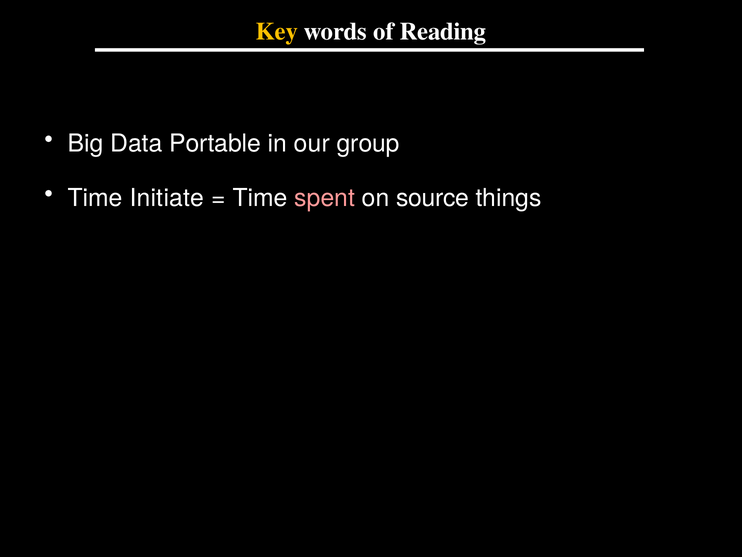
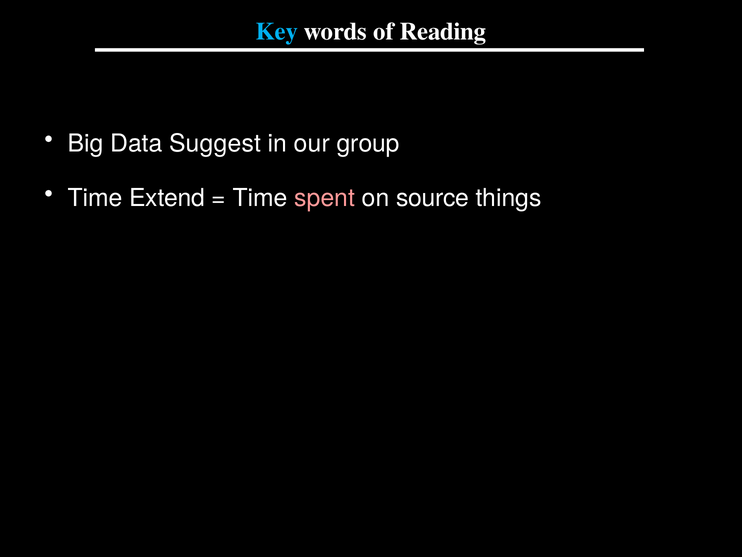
Key colour: yellow -> light blue (277, 32)
Portable: Portable -> Suggest (215, 144)
Initiate: Initiate -> Extend (167, 198)
